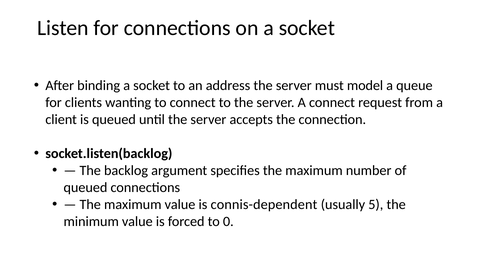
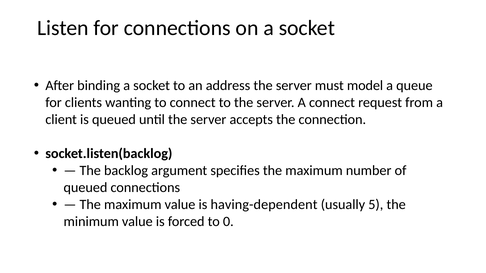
connis-dependent: connis-dependent -> having-dependent (264, 205)
